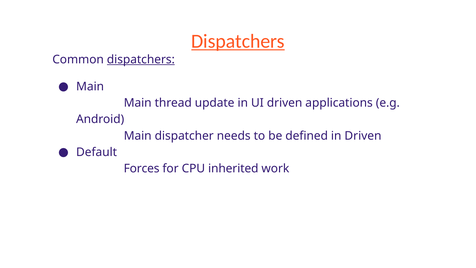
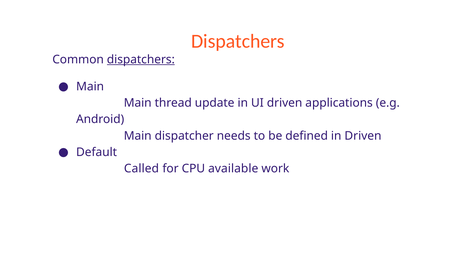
Dispatchers underline: present -> none (238, 41)
Forces: Forces -> Called (141, 168)
inherited: inherited -> available (233, 168)
